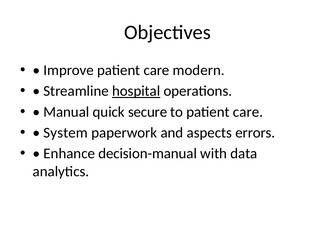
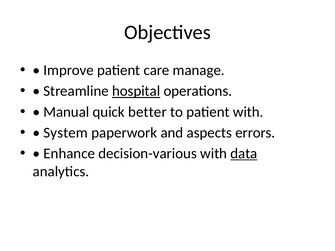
modern: modern -> manage (199, 70)
secure: secure -> better (147, 112)
to patient care: care -> with (248, 112)
decision-manual: decision-manual -> decision-various (148, 154)
data underline: none -> present (244, 154)
